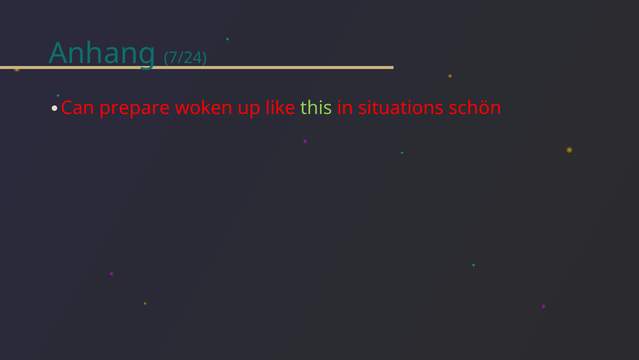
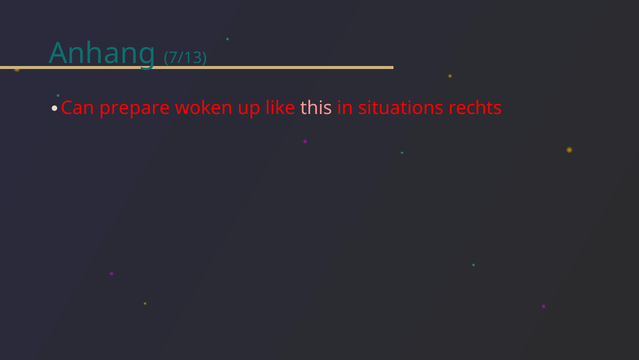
7/24: 7/24 -> 7/13 (185, 58)
this colour: light green -> pink (316, 108)
schön: schön -> rechts (475, 108)
